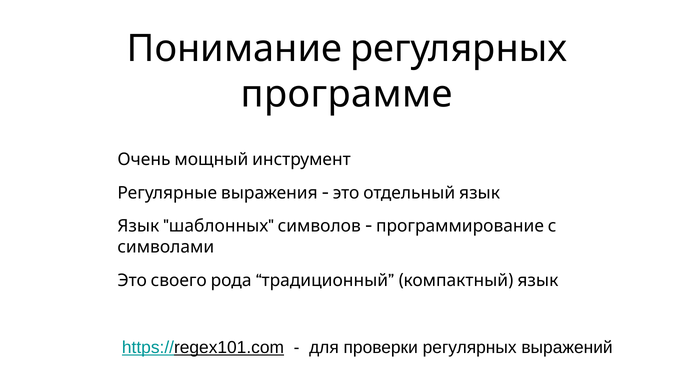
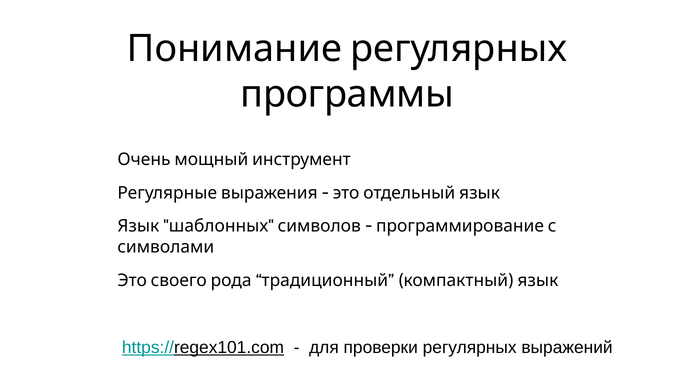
программе: программе -> программы (347, 94)
